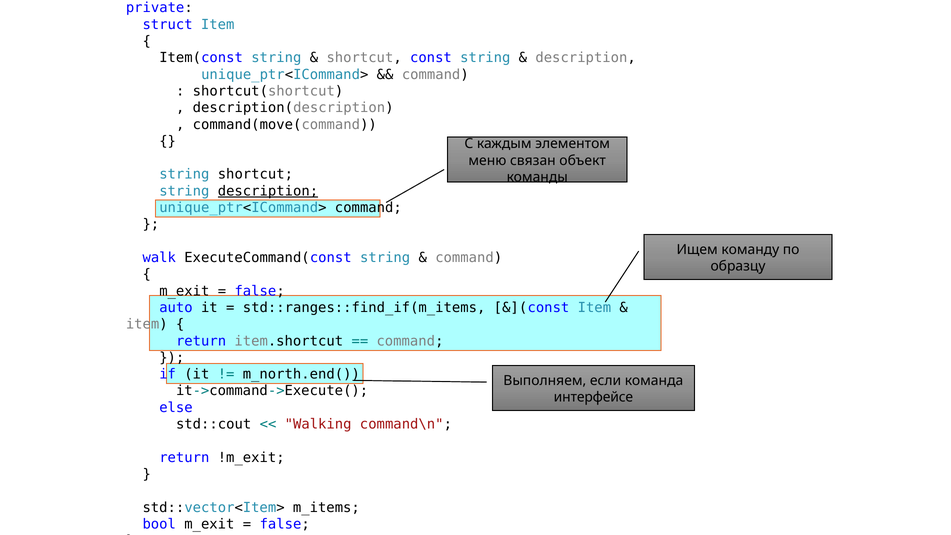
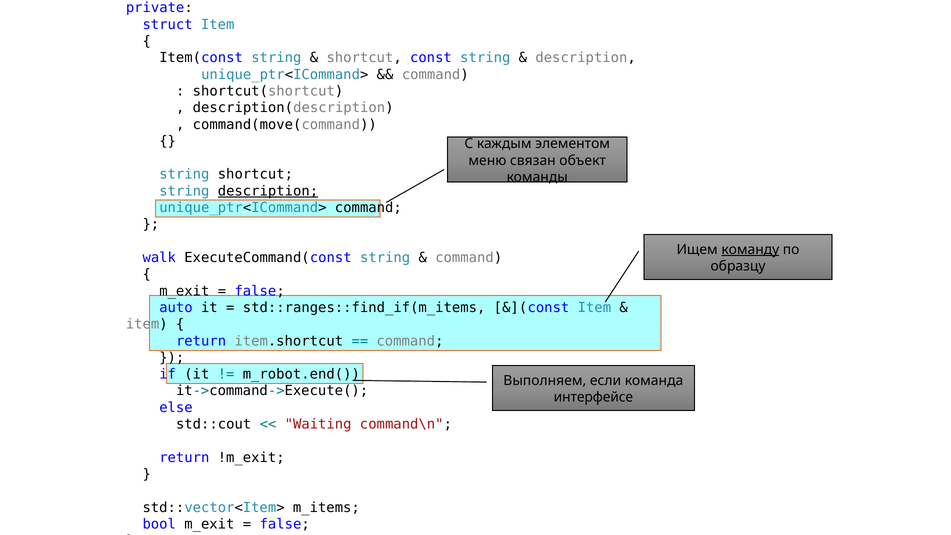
команду underline: none -> present (750, 250)
m_north.end(: m_north.end( -> m_robot.end( (301, 374)
Walking: Walking -> Waiting (318, 424)
